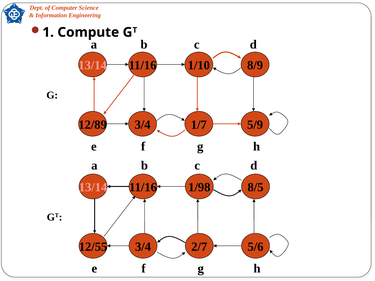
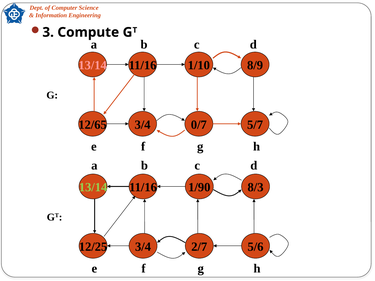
1: 1 -> 3 (48, 32)
12/89: 12/89 -> 12/65 (93, 125)
1/7: 1/7 -> 0/7 (199, 125)
5/9: 5/9 -> 5/7 (255, 125)
13/14 colour: pink -> light green (93, 188)
1/98: 1/98 -> 1/90 (199, 188)
8/5: 8/5 -> 8/3 (256, 188)
12/55: 12/55 -> 12/25 (93, 247)
